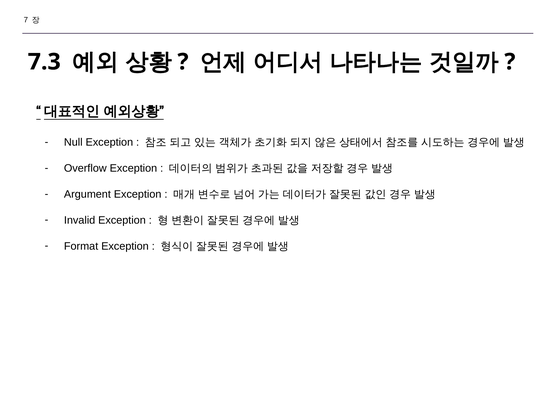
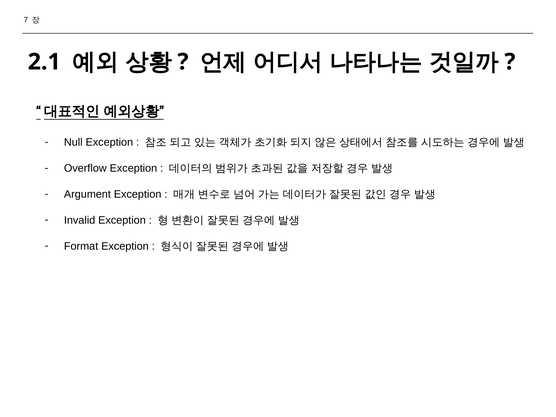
7.3: 7.3 -> 2.1 (44, 62)
